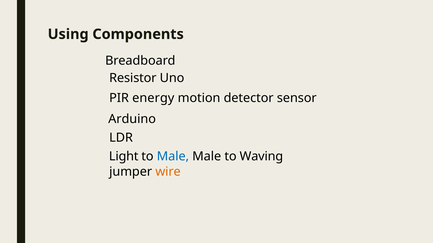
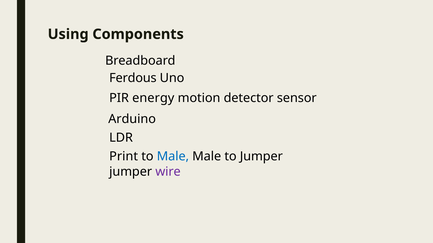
Resistor: Resistor -> Ferdous (133, 78)
Light: Light -> Print (124, 157)
to Waving: Waving -> Jumper (261, 157)
wire colour: orange -> purple (168, 172)
